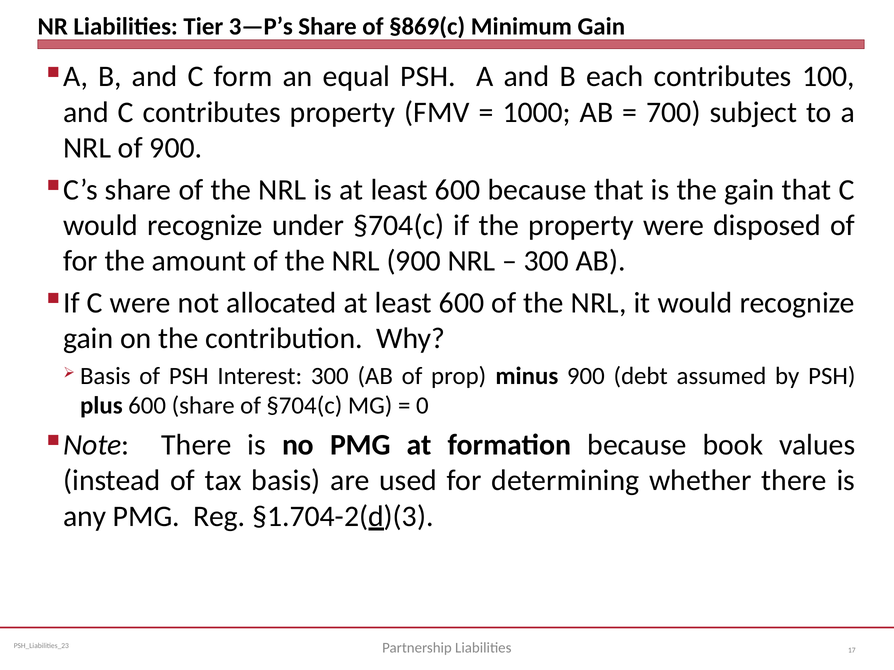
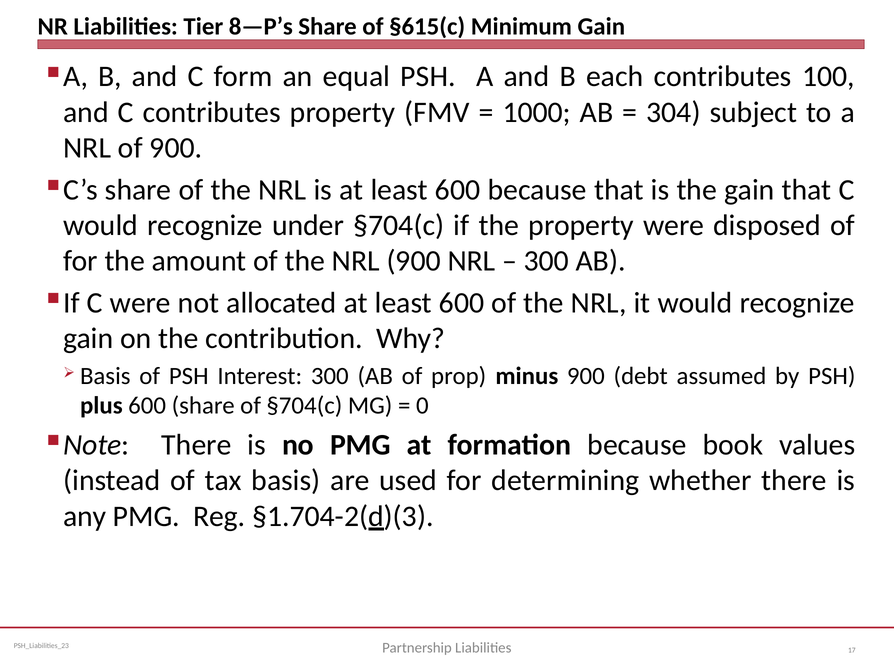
3—P’s: 3—P’s -> 8—P’s (261, 27)
§869(c: §869(c -> §615(c (427, 27)
700: 700 -> 304 (673, 112)
